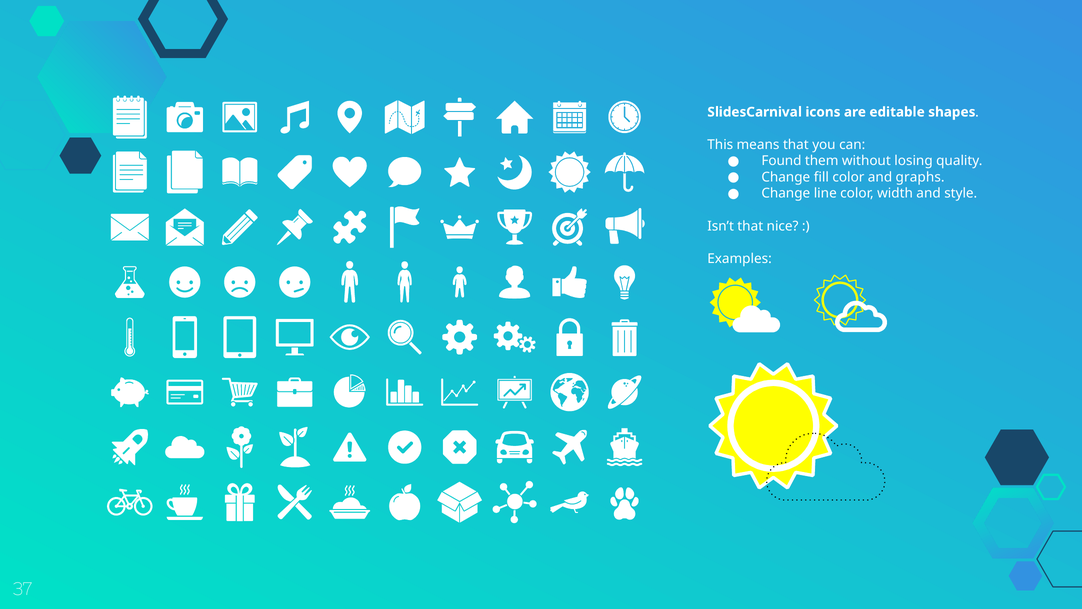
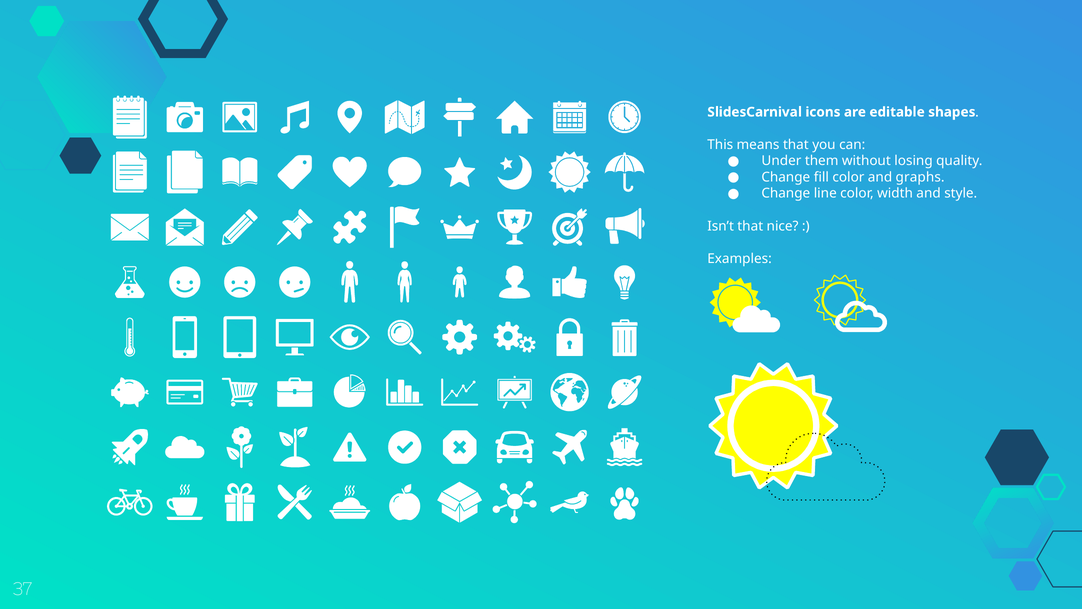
Found: Found -> Under (781, 161)
